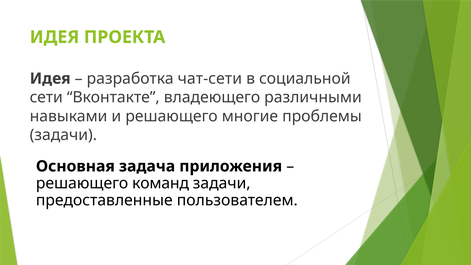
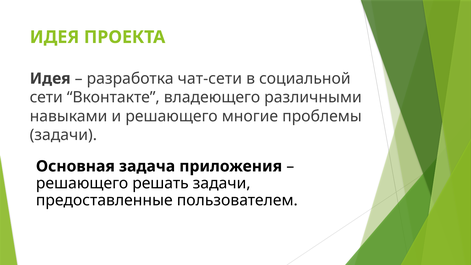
команд: команд -> решать (161, 183)
